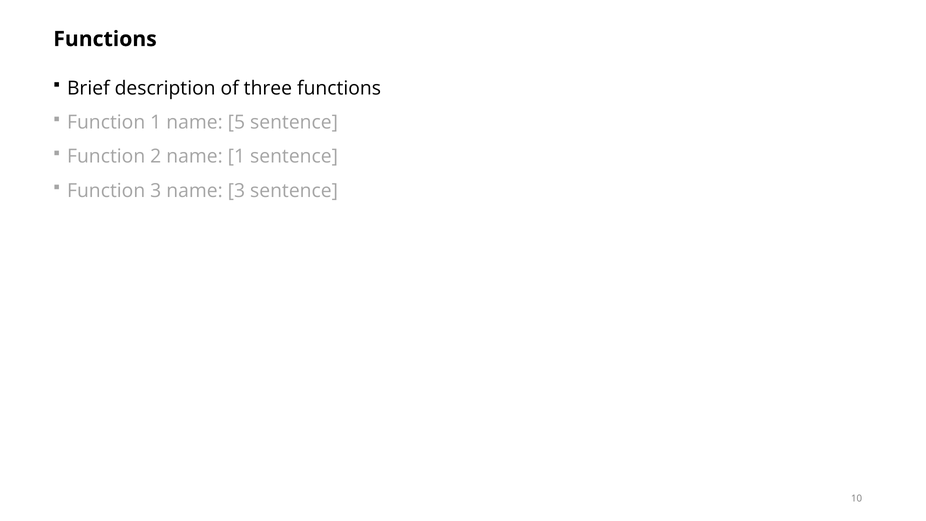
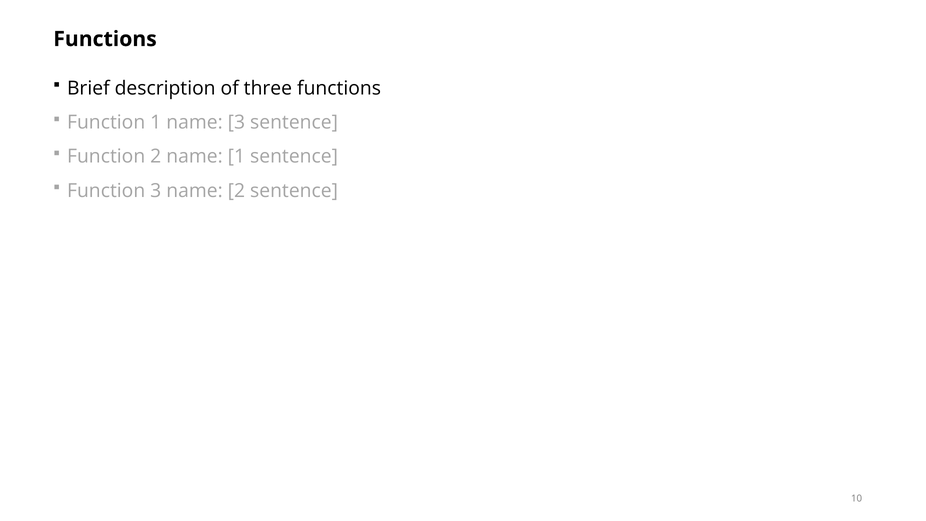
name 5: 5 -> 3 (236, 122)
name 3: 3 -> 2 (236, 191)
